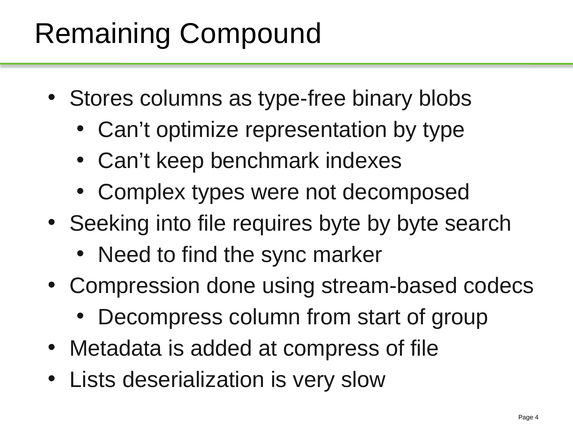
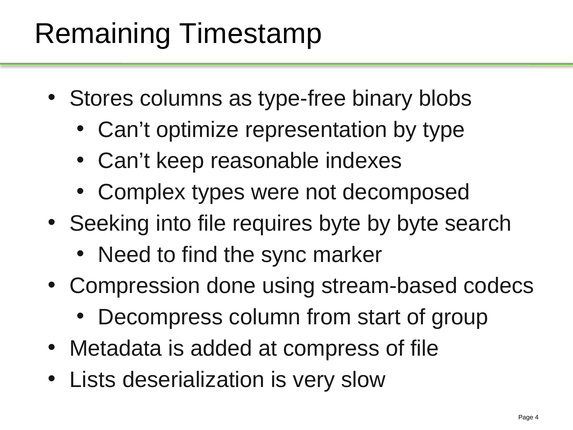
Compound: Compound -> Timestamp (251, 34)
benchmark: benchmark -> reasonable (265, 161)
